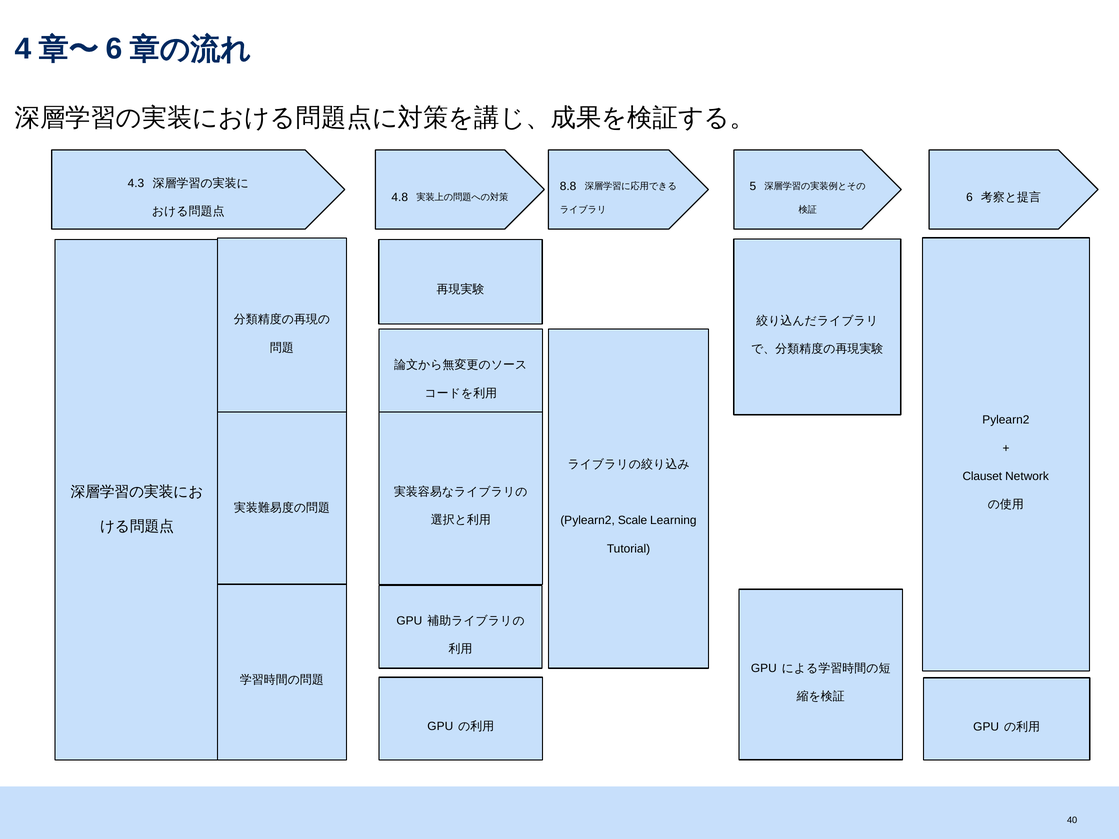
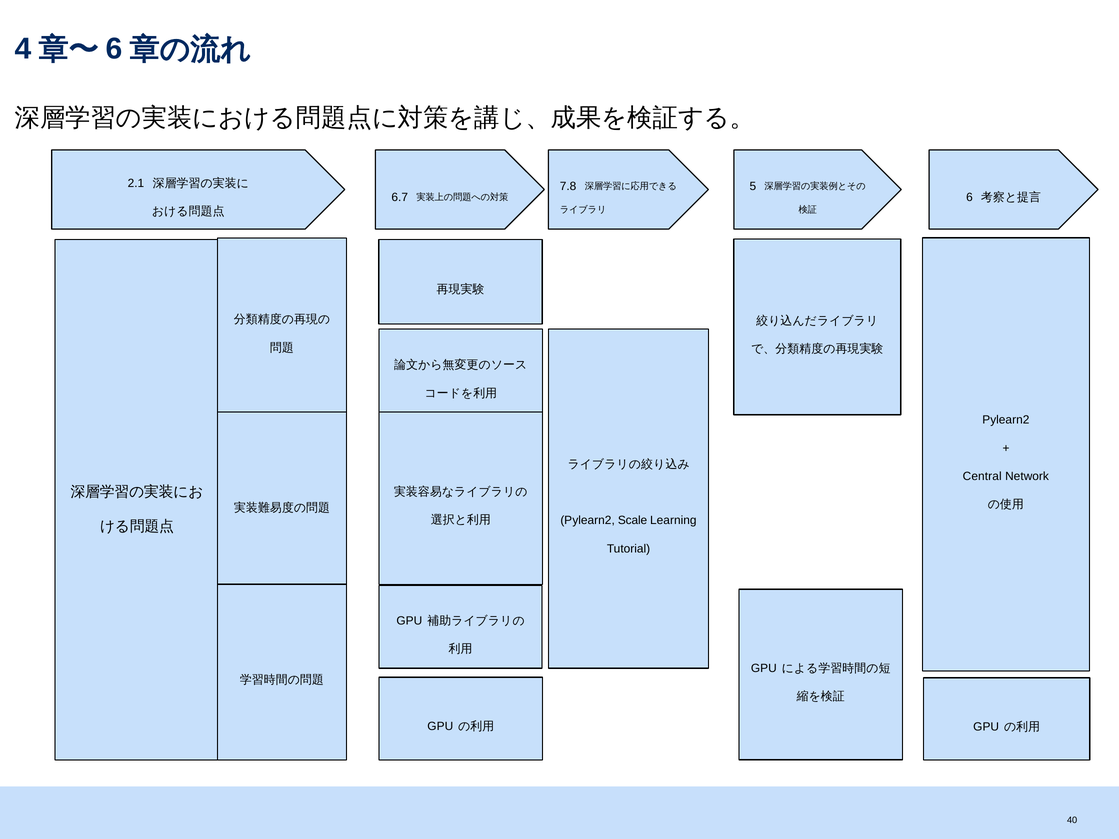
4.3: 4.3 -> 2.1 (136, 183)
8.8: 8.8 -> 7.8 (568, 187)
4.8: 4.8 -> 6.7 (400, 197)
Clauset: Clauset -> Central (982, 476)
